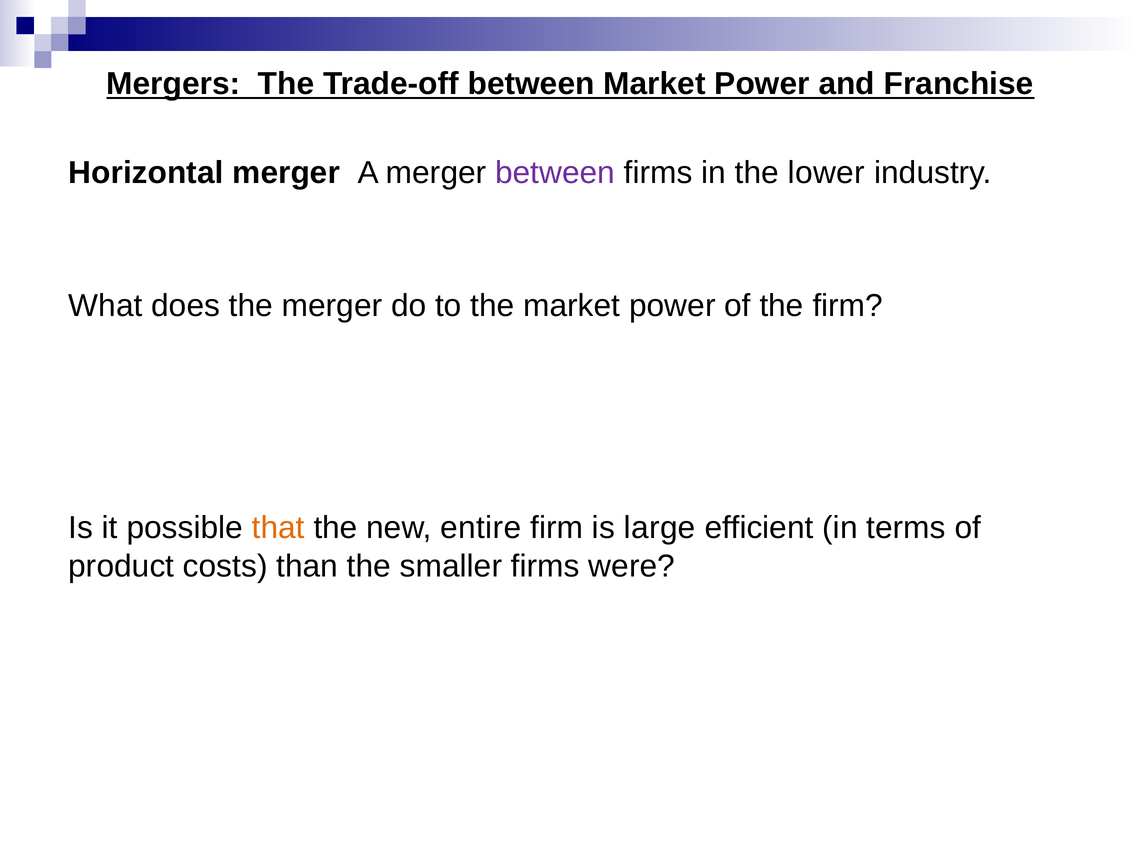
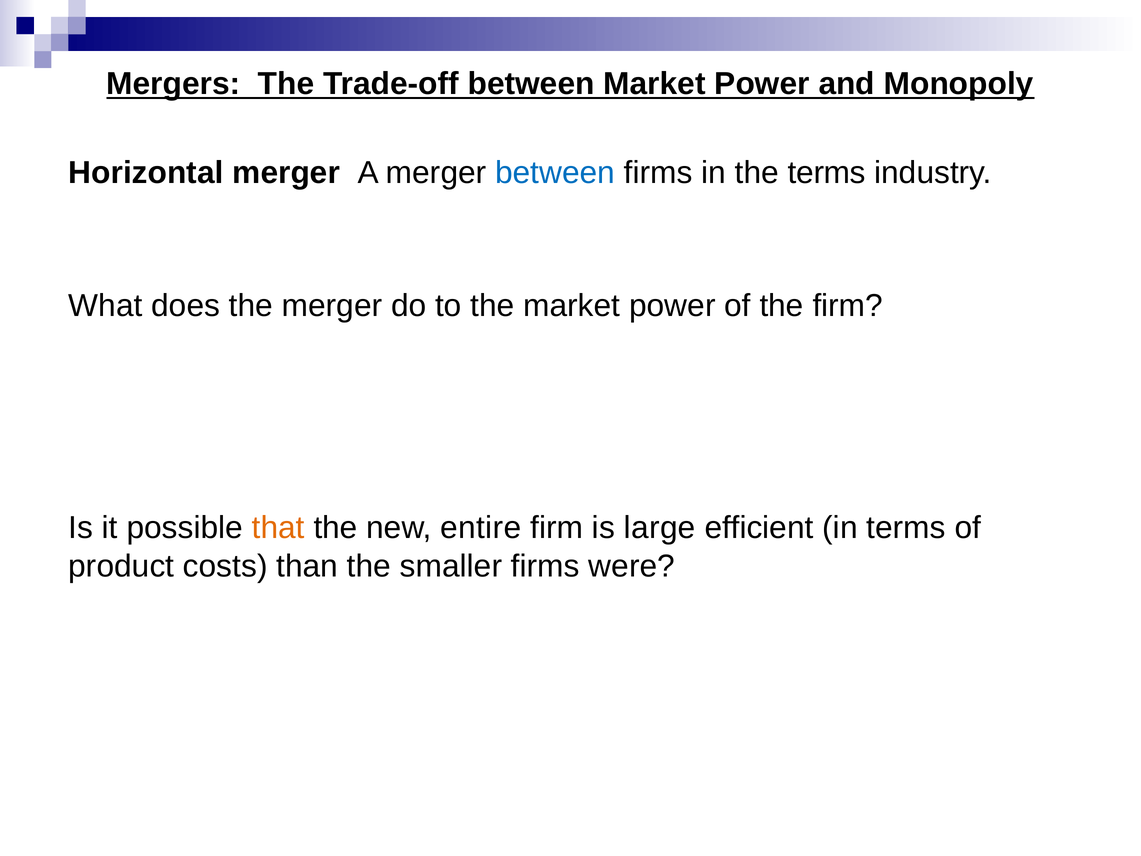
Franchise: Franchise -> Monopoly (959, 84)
between colour: purple -> blue (555, 173)
the lower: lower -> terms (827, 173)
